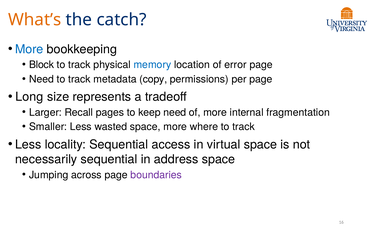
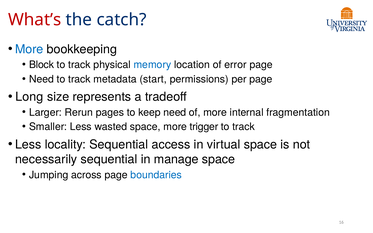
What’s colour: orange -> red (35, 20)
copy: copy -> start (153, 79)
Recall: Recall -> Rerun (79, 112)
where: where -> trigger (204, 127)
address: address -> manage (176, 159)
boundaries colour: purple -> blue (156, 175)
